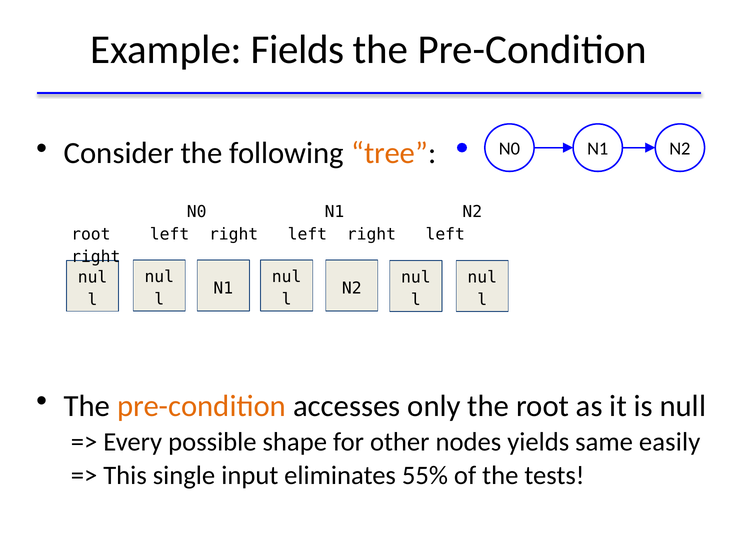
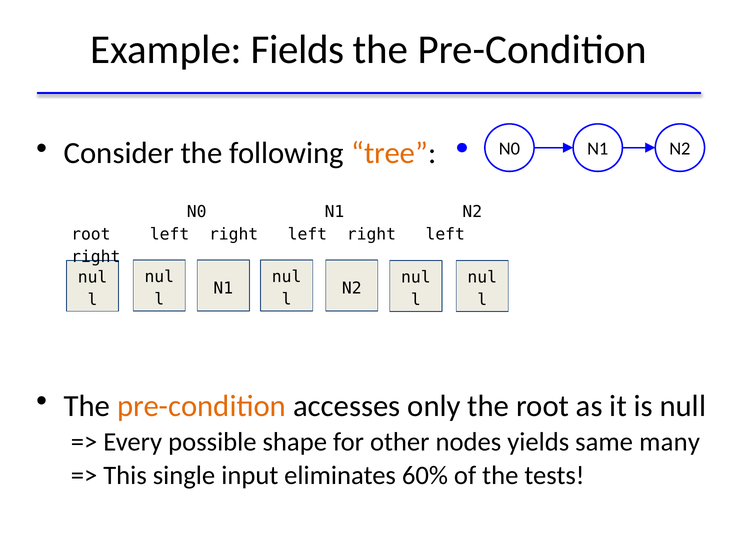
easily: easily -> many (670, 442)
55%: 55% -> 60% (425, 476)
